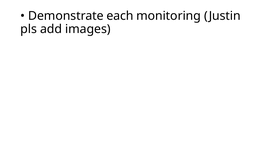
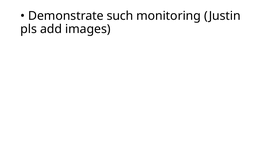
each: each -> such (120, 16)
